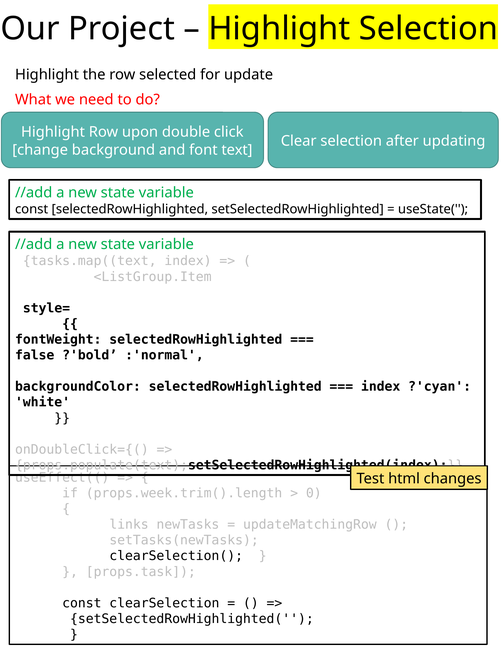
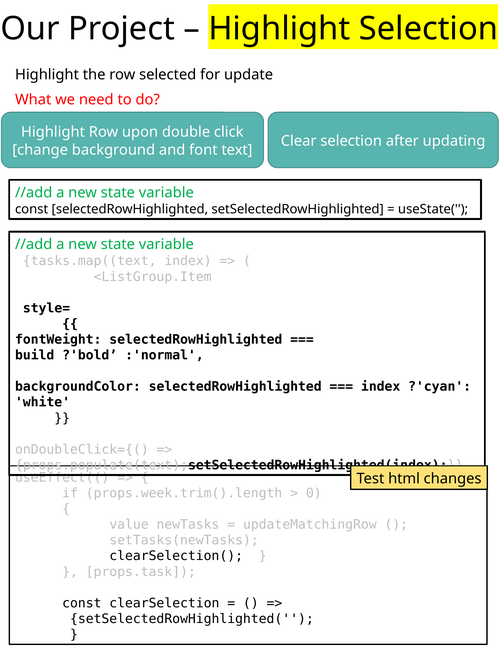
false: false -> build (35, 355)
links: links -> value (129, 525)
